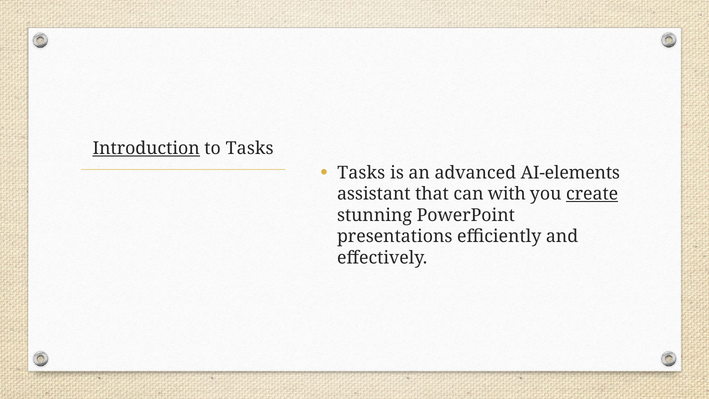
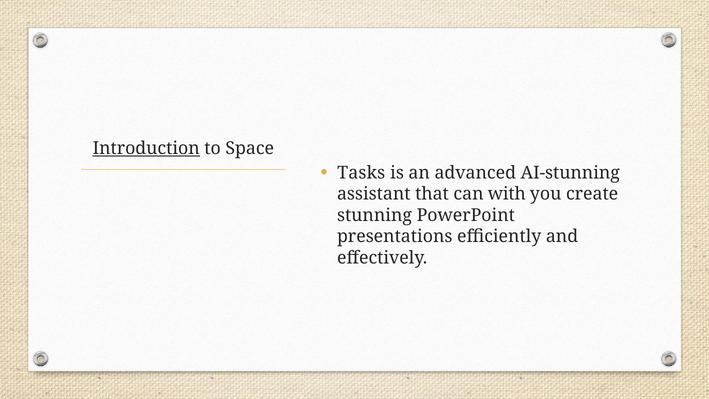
to Tasks: Tasks -> Space (250, 148)
AI-elements: AI-elements -> AI-stunning (570, 173)
create underline: present -> none (592, 194)
